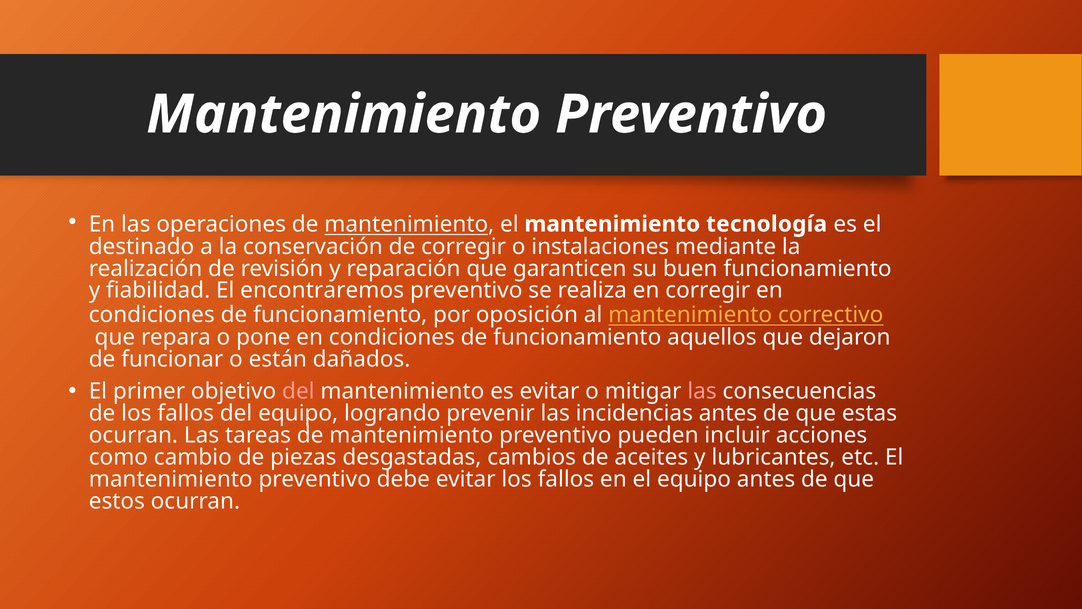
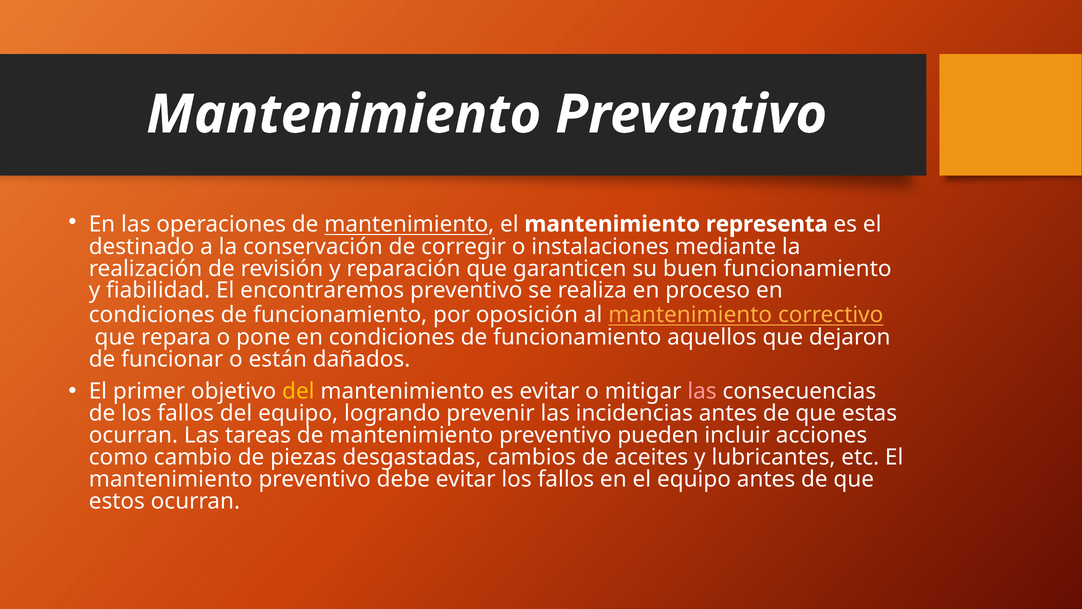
tecnología: tecnología -> representa (767, 224)
en corregir: corregir -> proceso (708, 290)
del colour: pink -> yellow (298, 391)
